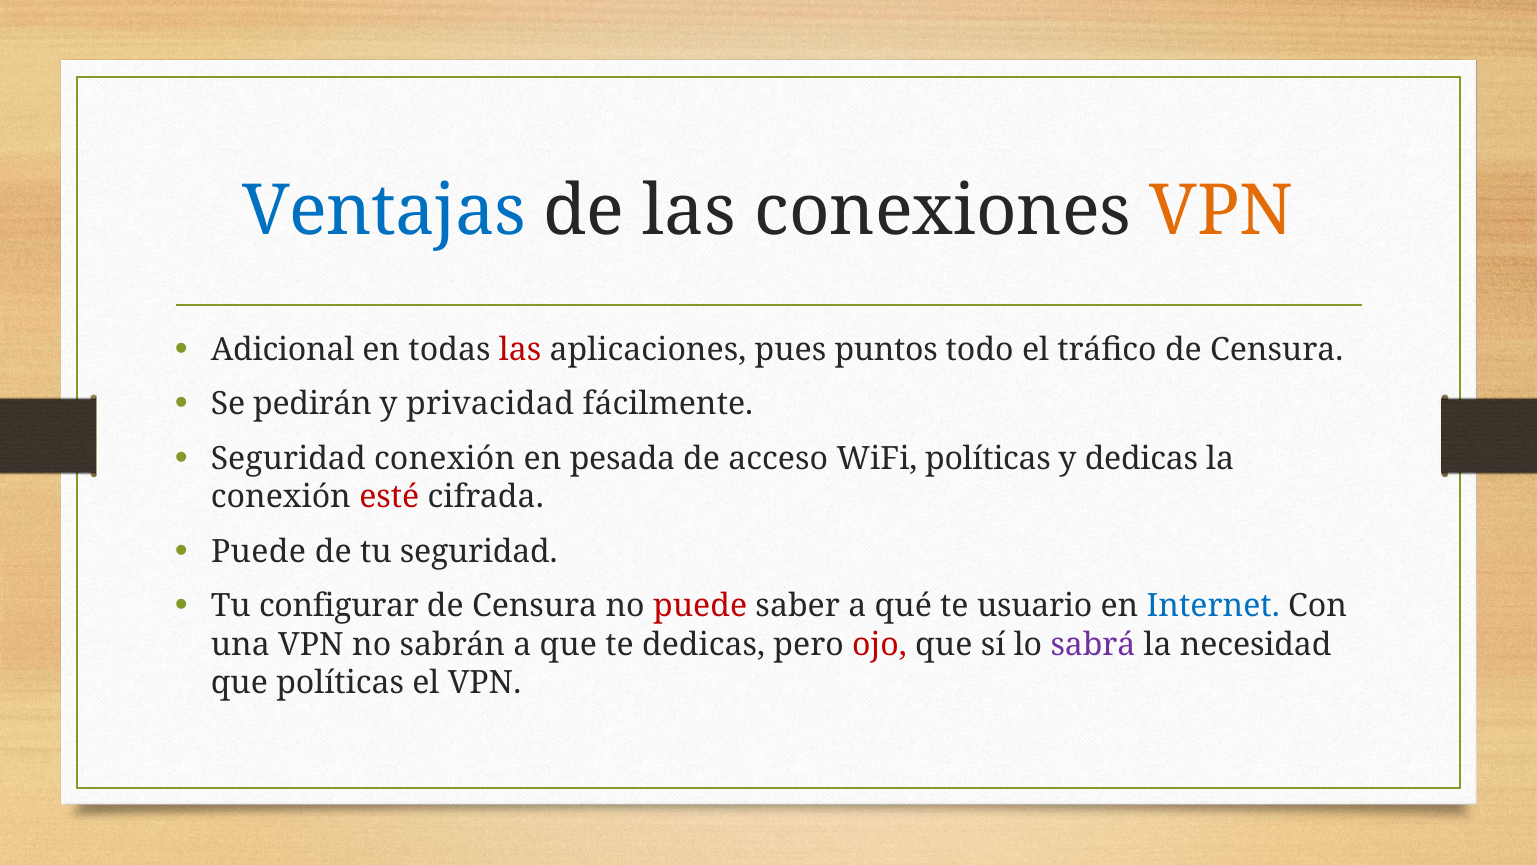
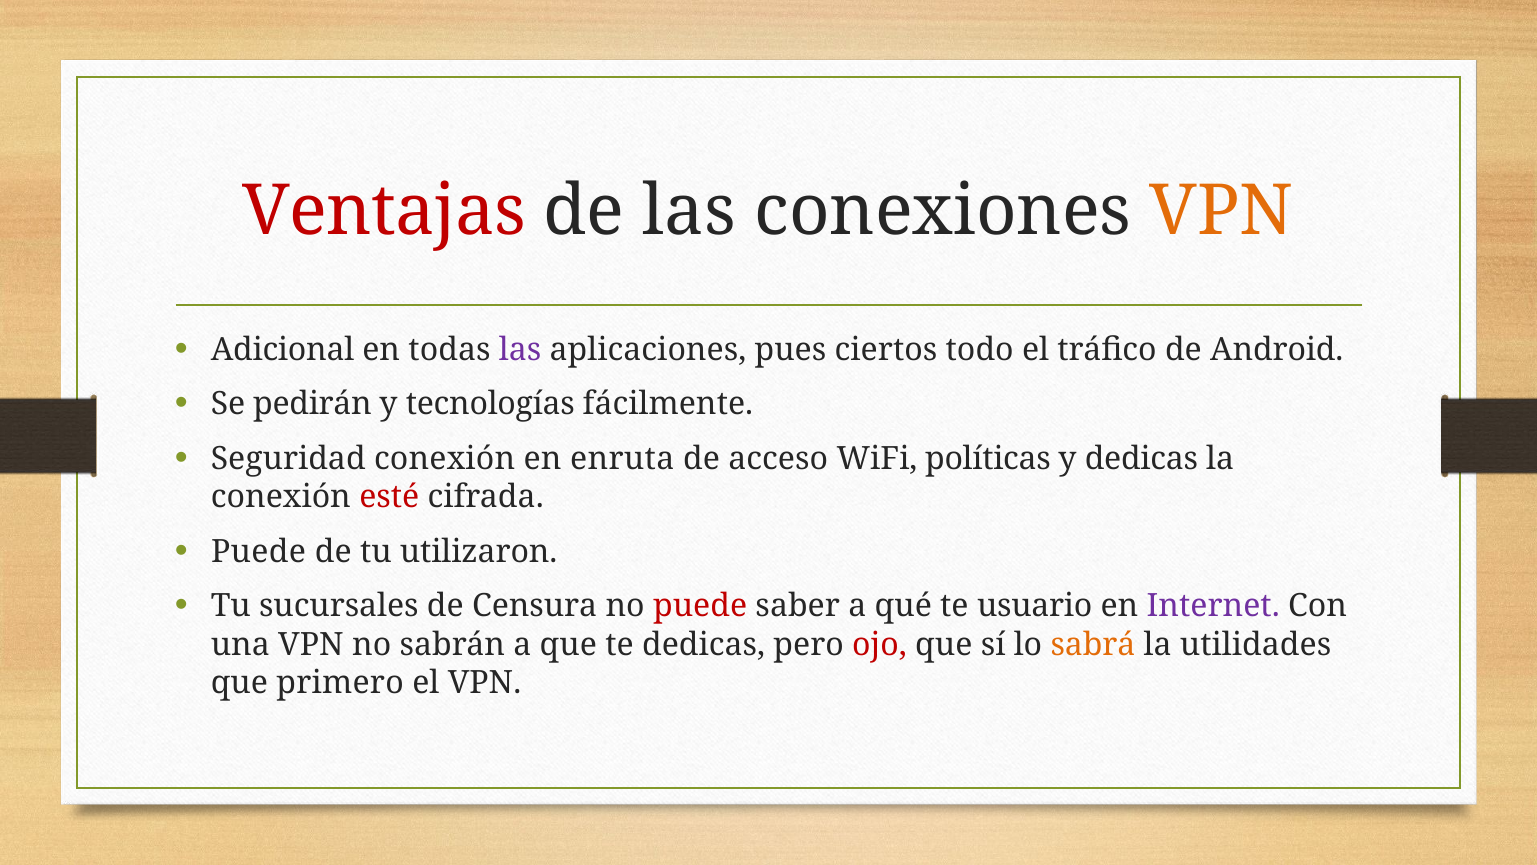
Ventajas colour: blue -> red (384, 211)
las colour: red -> purple (520, 350)
puntos: puntos -> ciertos (886, 350)
tráfico de Censura: Censura -> Android (1277, 350)
privacidad: privacidad -> tecnologías (490, 404)
pesada: pesada -> enruta (622, 459)
tu seguridad: seguridad -> utilizaron (479, 551)
configurar: configurar -> sucursales (339, 606)
Internet colour: blue -> purple (1213, 606)
sabrá colour: purple -> orange (1093, 644)
necesidad: necesidad -> utilidades (1256, 644)
que políticas: políticas -> primero (340, 683)
